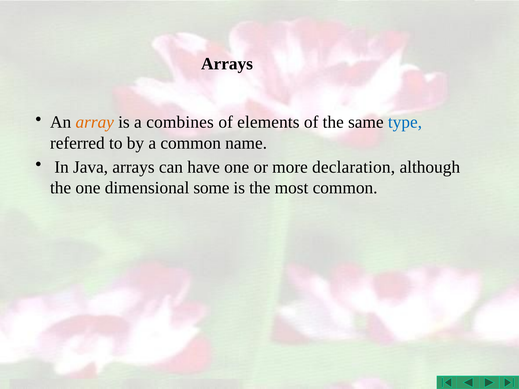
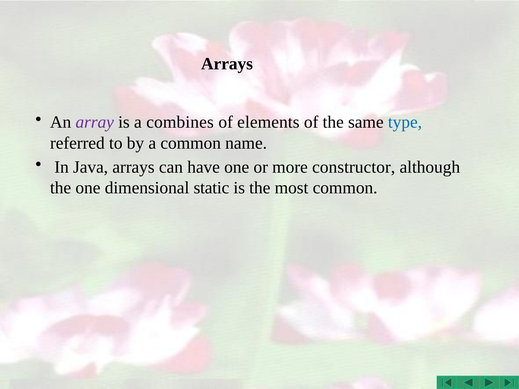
array colour: orange -> purple (95, 122)
declaration: declaration -> constructor (354, 167)
some: some -> static (211, 188)
